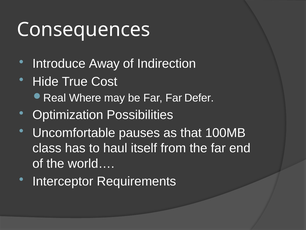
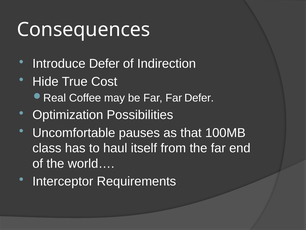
Introduce Away: Away -> Defer (104, 64)
Where: Where -> Coffee (85, 98)
